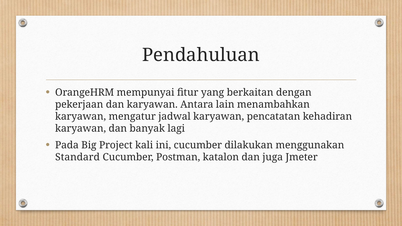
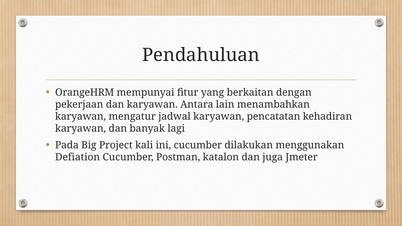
Standard: Standard -> Defiation (78, 157)
